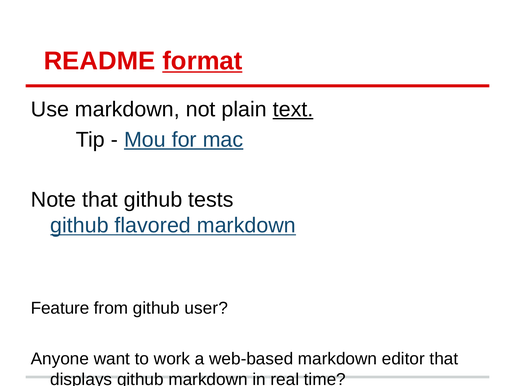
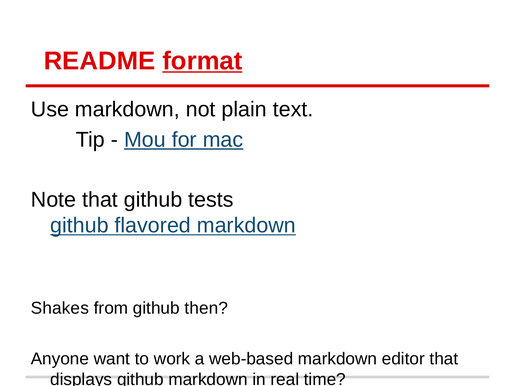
text underline: present -> none (293, 110)
Feature: Feature -> Shakes (60, 309)
user: user -> then (206, 309)
